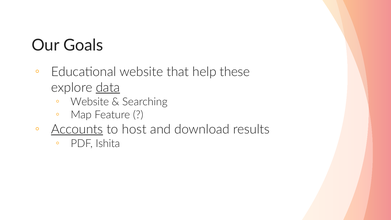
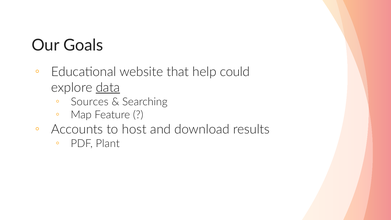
these: these -> could (235, 72)
Website: Website -> Sources (90, 102)
Accounts underline: present -> none (77, 129)
Ishita: Ishita -> Plant (108, 143)
